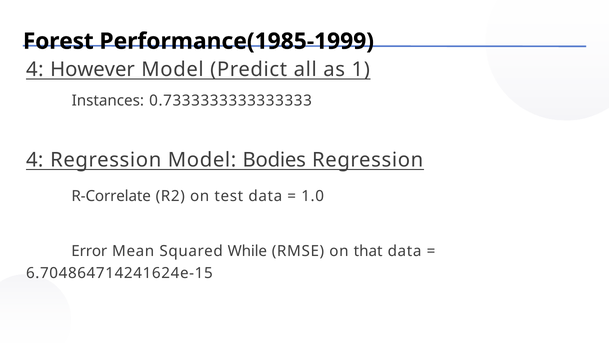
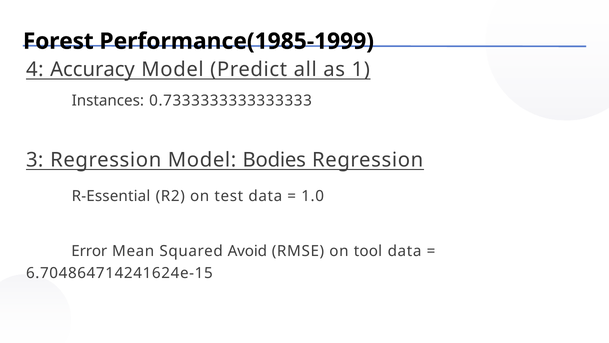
However: However -> Accuracy (92, 69)
4: 4 -> 3 (35, 160)
R-Correlate: R-Correlate -> R-Essential (111, 196)
While: While -> Avoid (247, 251)
that: that -> tool (368, 251)
